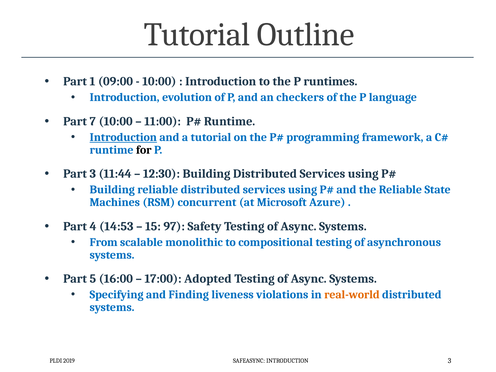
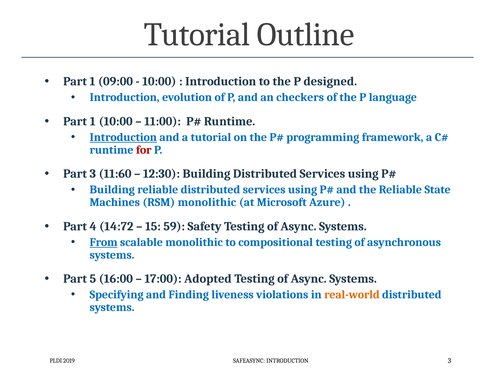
runtimes: runtimes -> designed (330, 82)
7: 7 -> 1 (93, 121)
for colour: black -> red (144, 150)
11:44: 11:44 -> 11:60 (115, 174)
RSM concurrent: concurrent -> monolithic (207, 202)
14:53: 14:53 -> 14:72 (116, 226)
97: 97 -> 59 (174, 226)
From underline: none -> present (104, 242)
